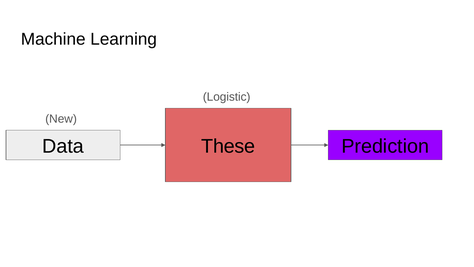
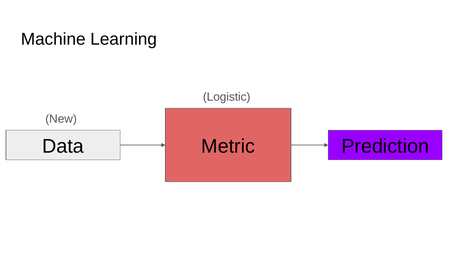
These: These -> Metric (228, 146)
